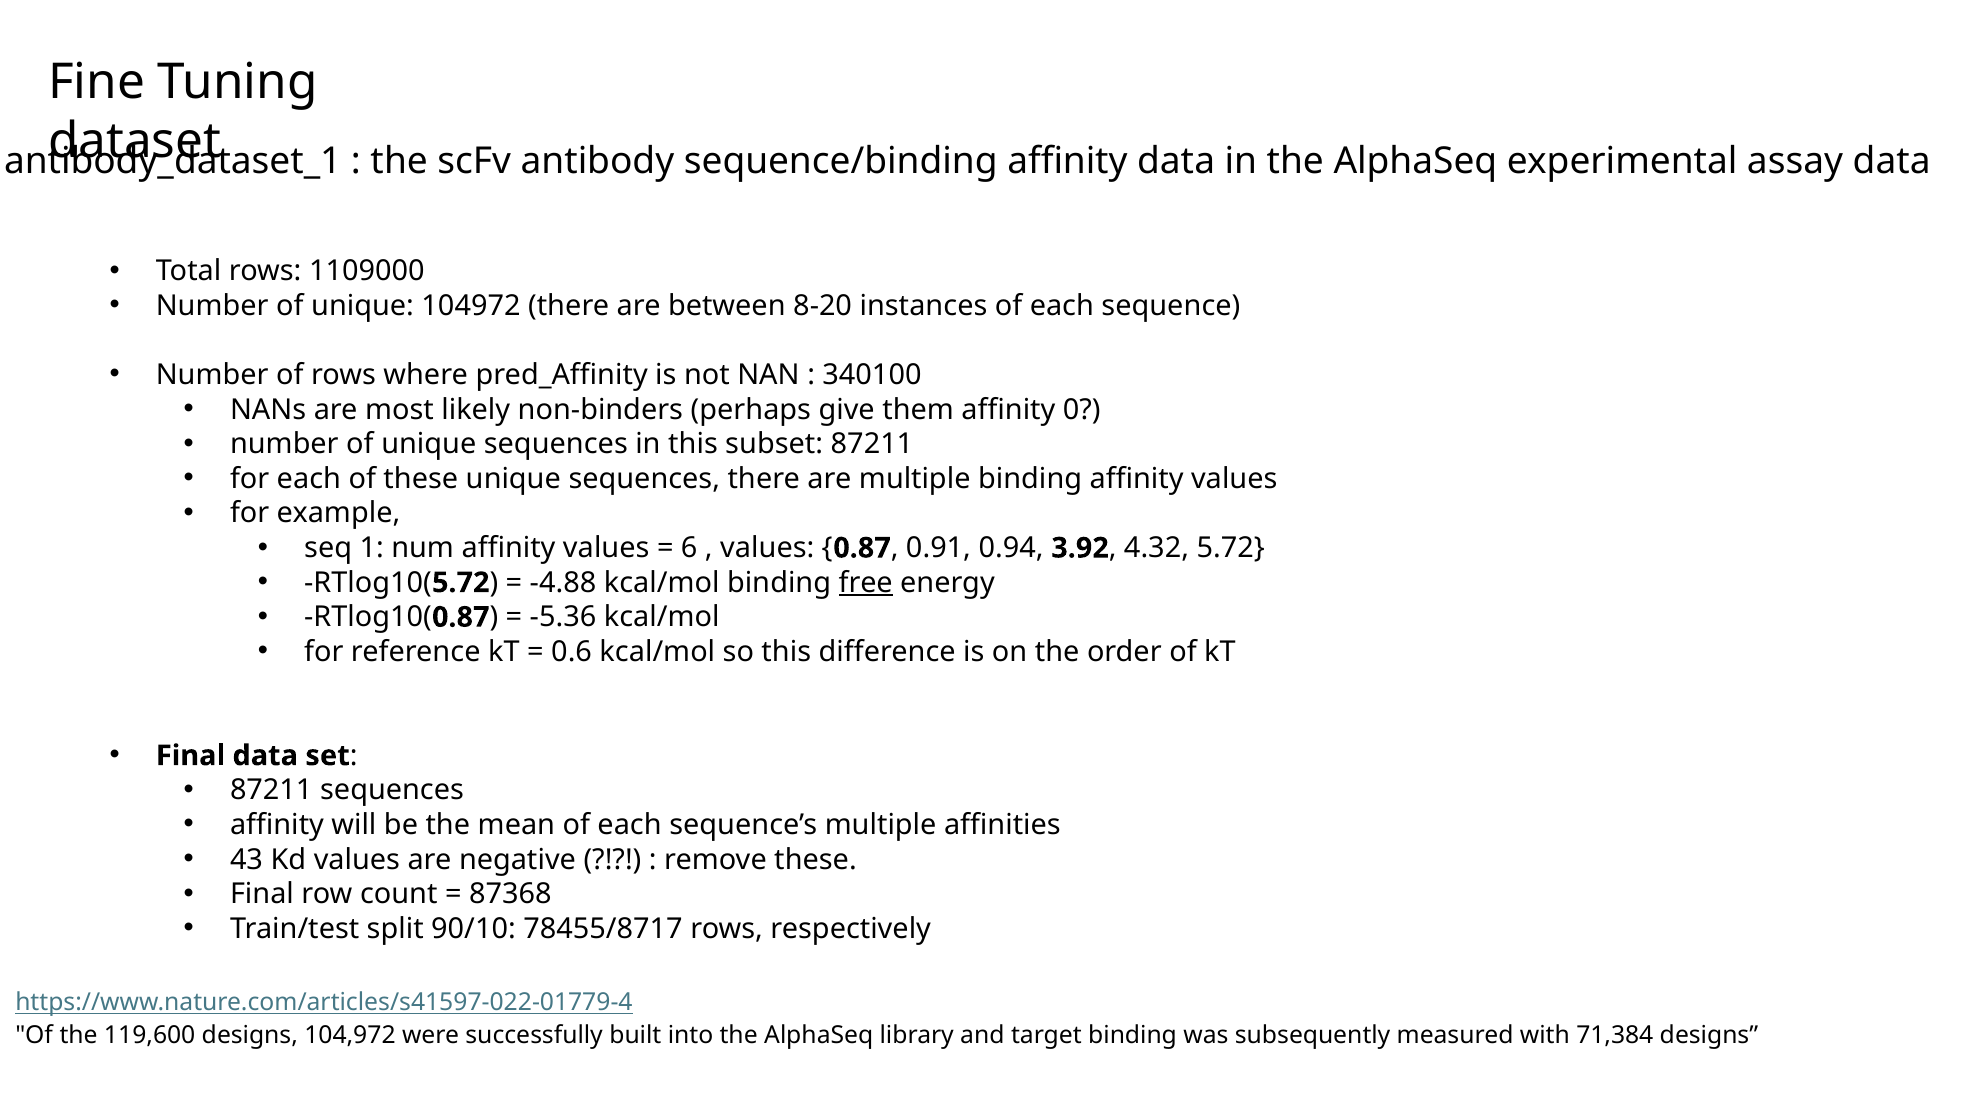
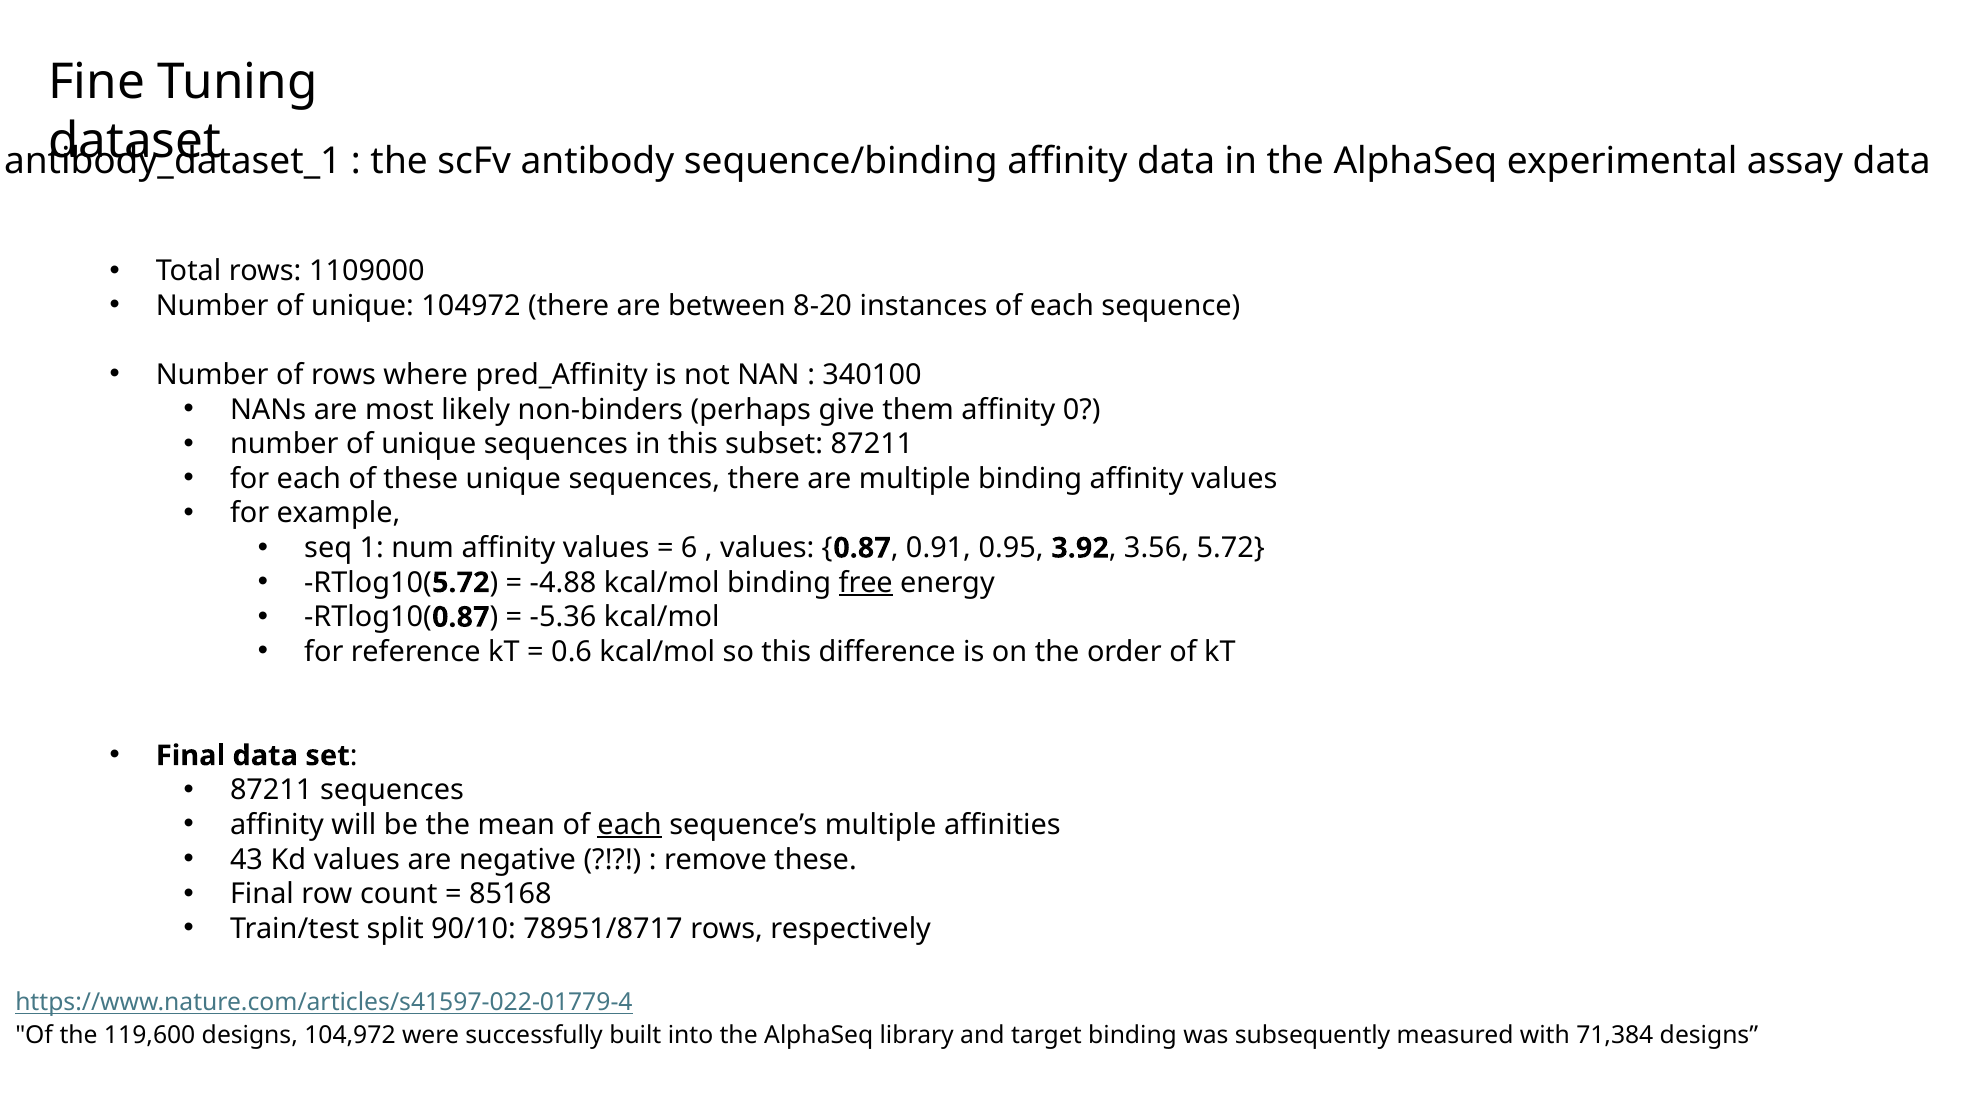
0.94: 0.94 -> 0.95 (1011, 548)
4.32: 4.32 -> 3.56 (1156, 548)
each underline: none -> present (630, 825)
87368: 87368 -> 85168 (510, 895)
78455/8717: 78455/8717 -> 78951/8717 (603, 929)
